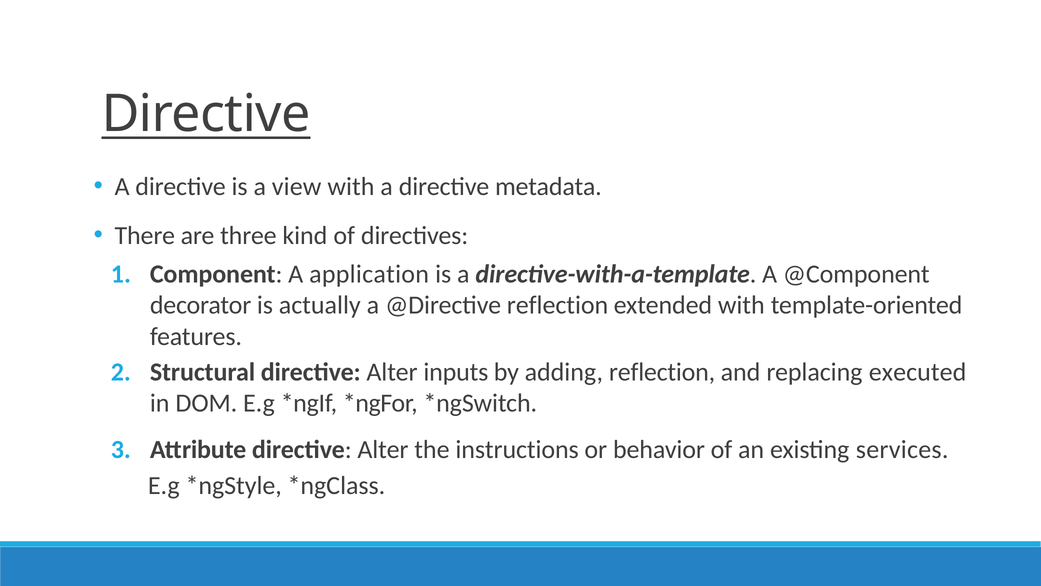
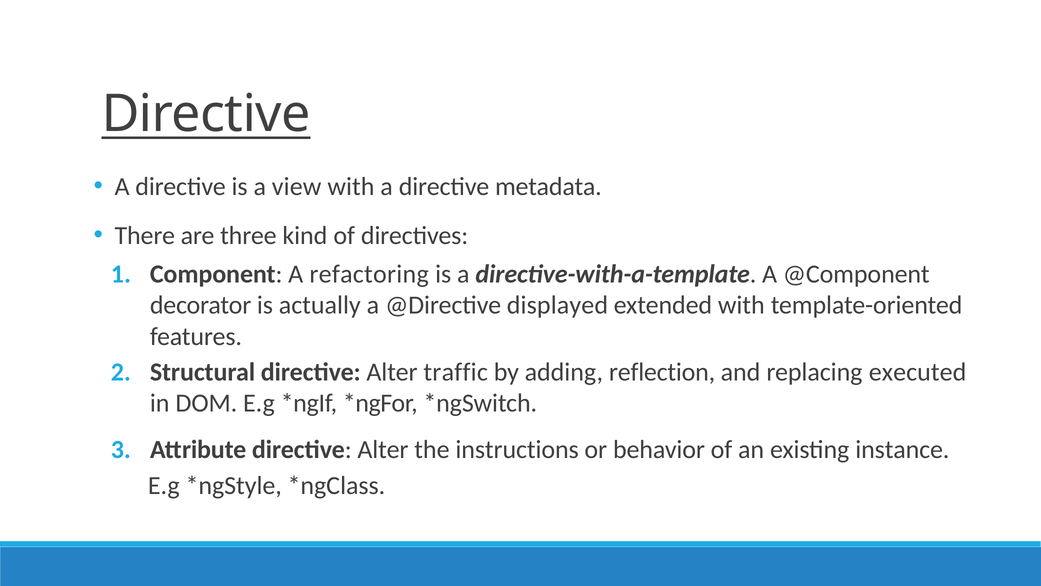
application: application -> refactoring (369, 274)
@Directive reflection: reflection -> displayed (557, 305)
inputs: inputs -> traffic (456, 372)
services: services -> instance (902, 449)
